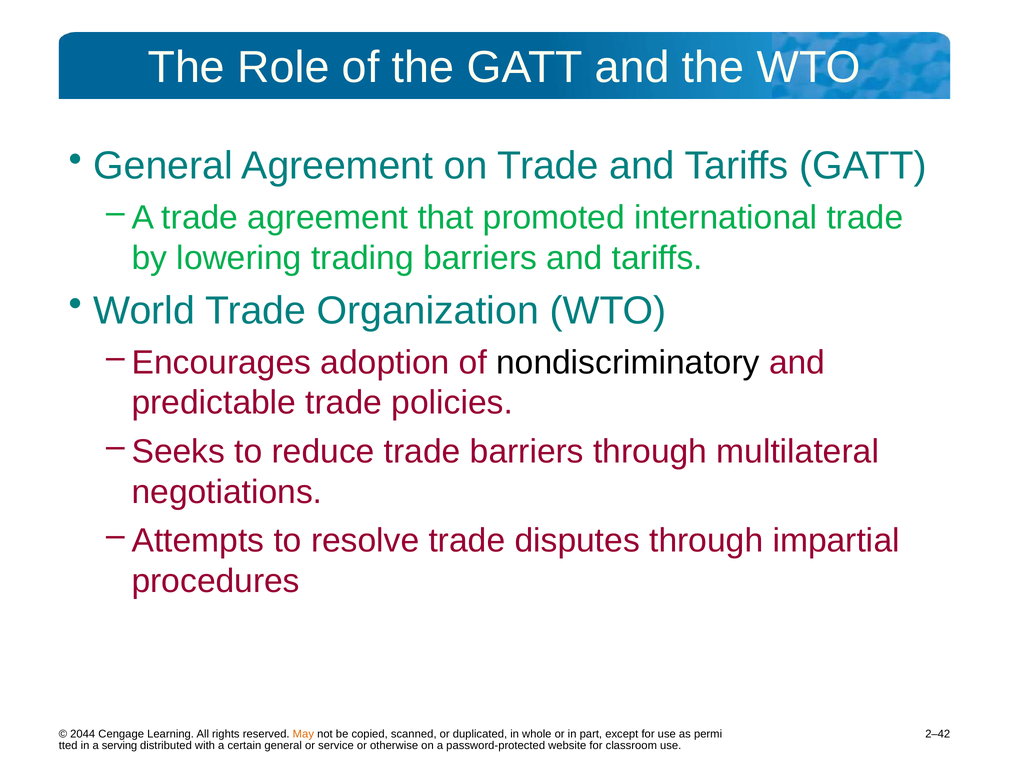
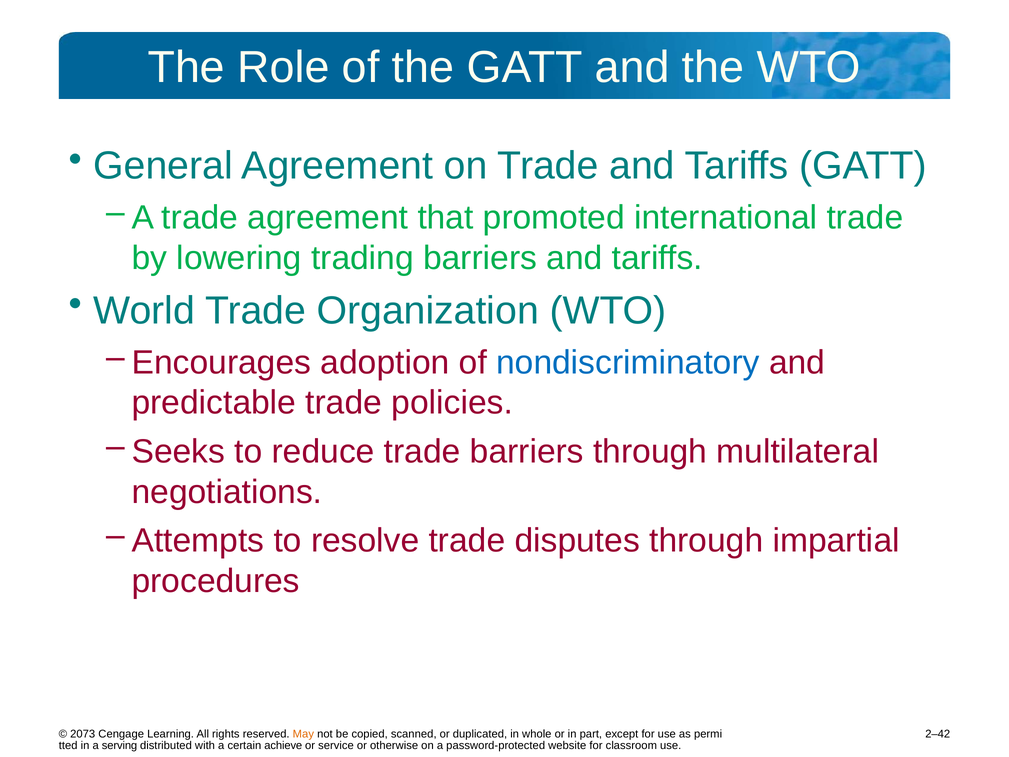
nondiscriminatory colour: black -> blue (628, 362)
2044: 2044 -> 2073 (83, 734)
certain general: general -> achieve (283, 745)
